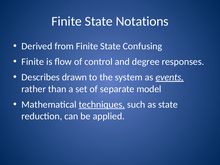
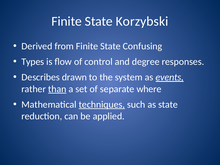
Notations: Notations -> Korzybski (142, 21)
Finite: Finite -> Types (33, 62)
than underline: none -> present (57, 89)
model: model -> where (149, 89)
